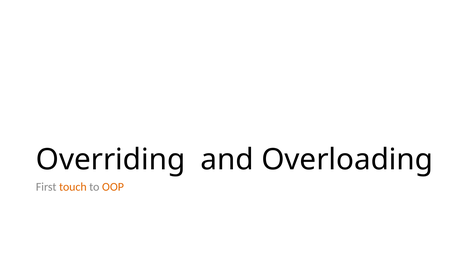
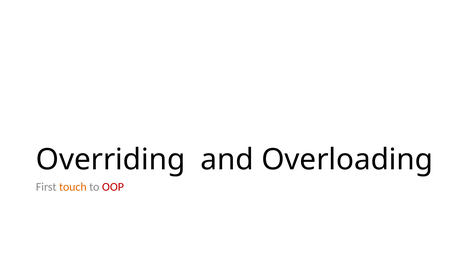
OOP colour: orange -> red (113, 187)
